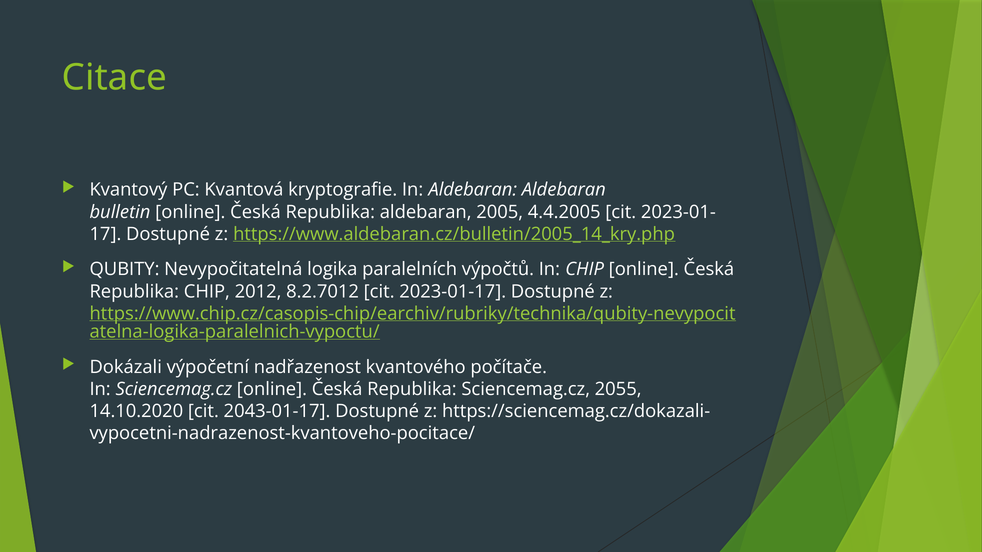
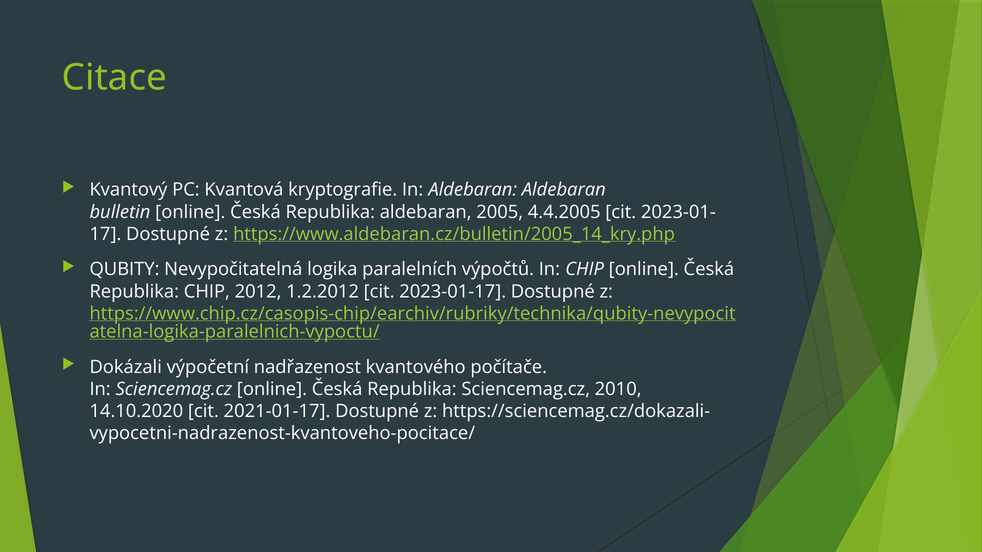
8.2.7012: 8.2.7012 -> 1.2.2012 (323, 292)
2055: 2055 -> 2010 (618, 390)
2043-01-17: 2043-01-17 -> 2021-01-17 (277, 412)
